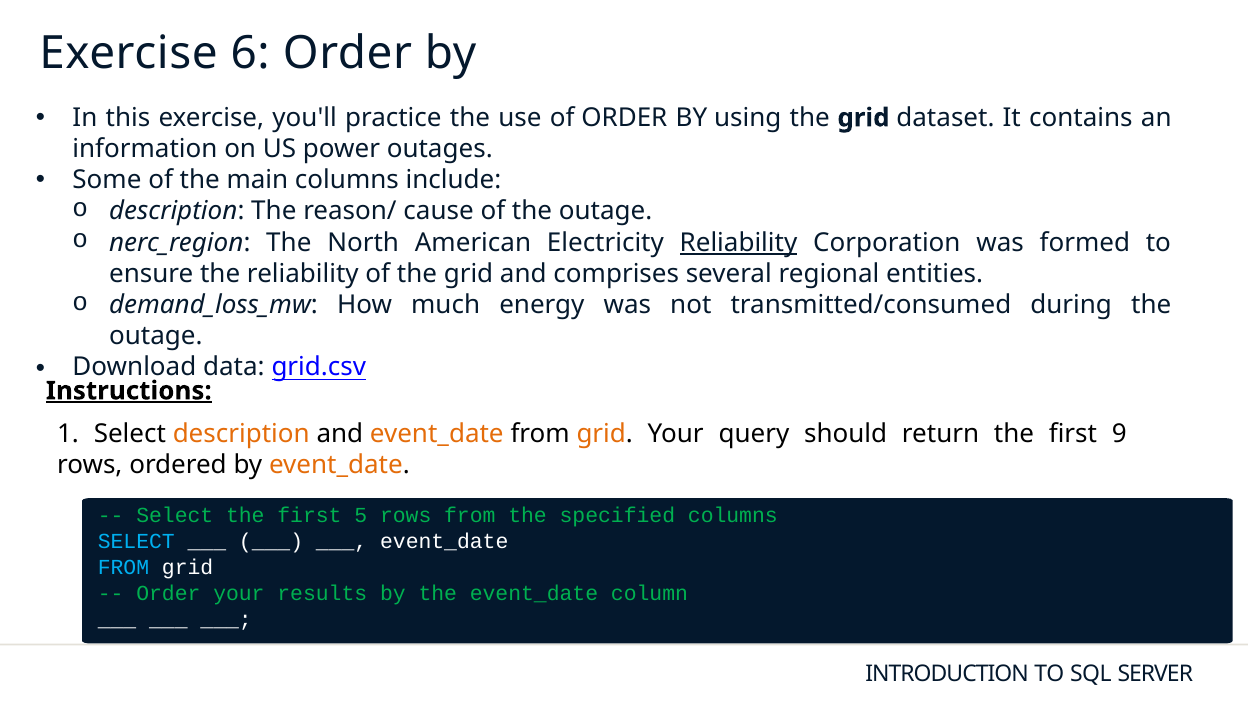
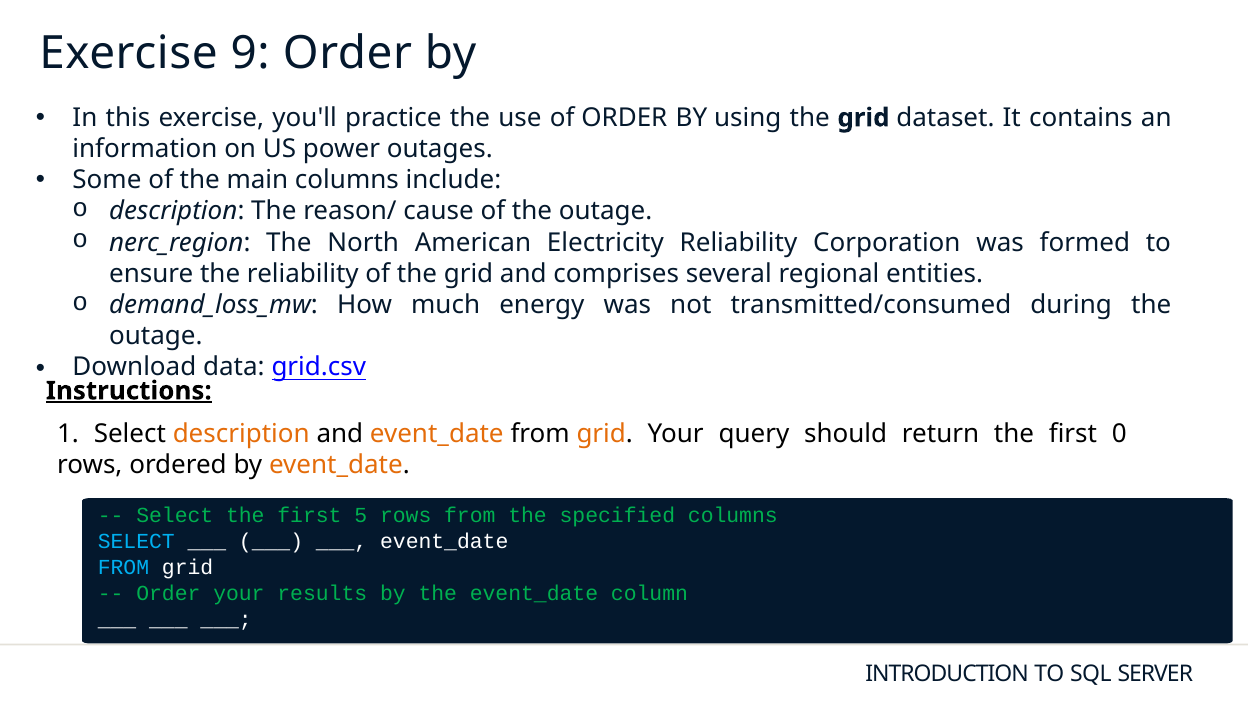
6: 6 -> 9 (250, 54)
Reliability underline: present -> none (738, 243)
9: 9 -> 0 (1119, 434)
